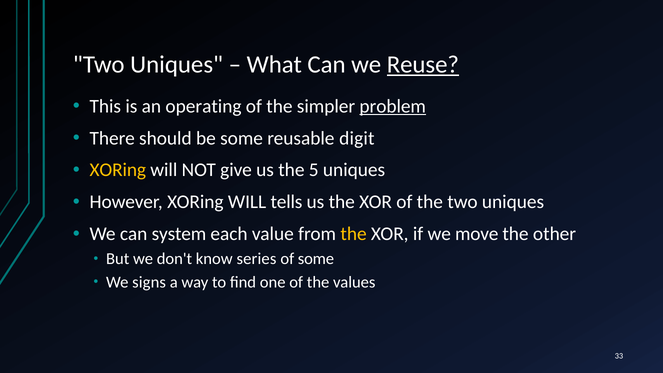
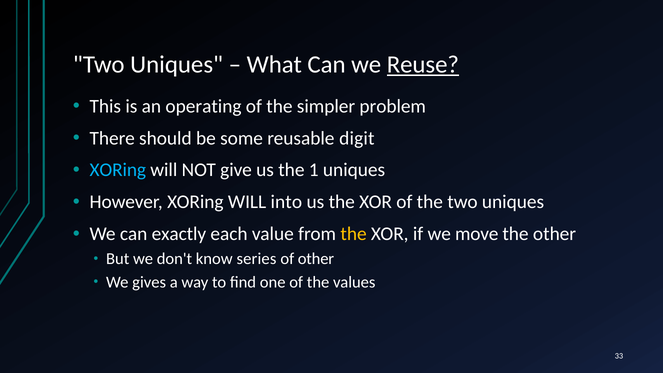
problem underline: present -> none (393, 106)
XORing colour: yellow -> light blue (118, 170)
5: 5 -> 1 (314, 170)
tells: tells -> into (286, 202)
system: system -> exactly (179, 234)
of some: some -> other (316, 259)
signs: signs -> gives (149, 282)
